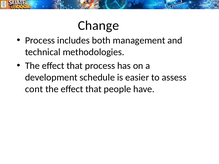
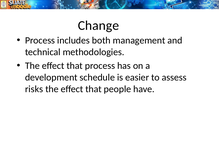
cont: cont -> risks (34, 89)
